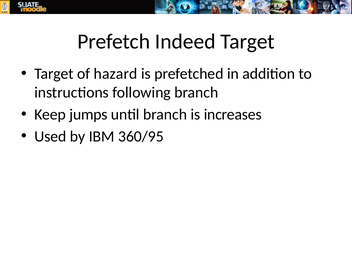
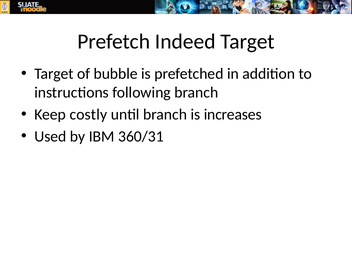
hazard: hazard -> bubble (116, 74)
jumps: jumps -> costly (88, 114)
360/95: 360/95 -> 360/31 (141, 136)
